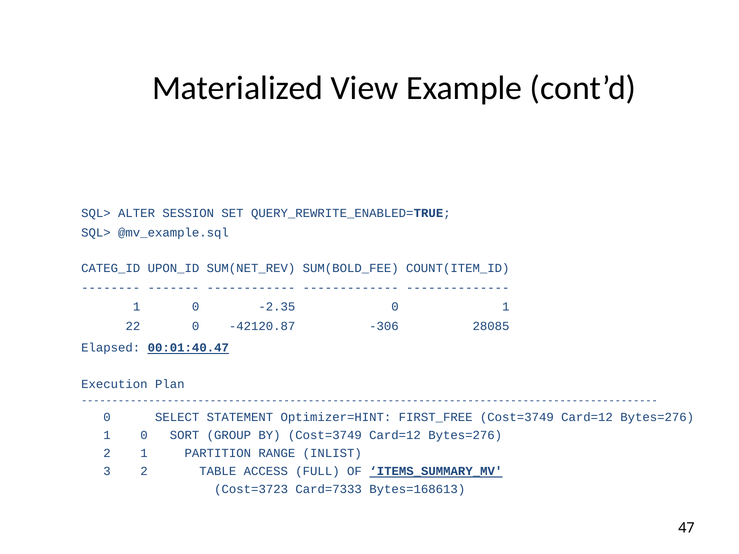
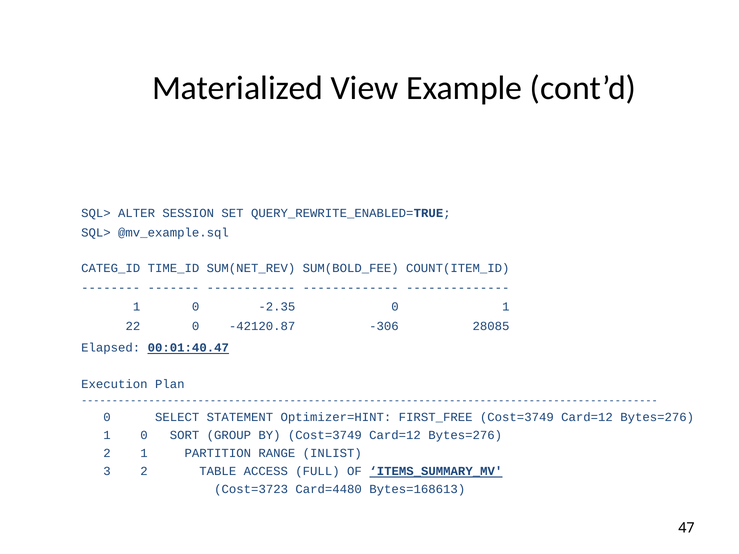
UPON_ID: UPON_ID -> TIME_ID (173, 268)
Card=7333: Card=7333 -> Card=4480 (329, 489)
